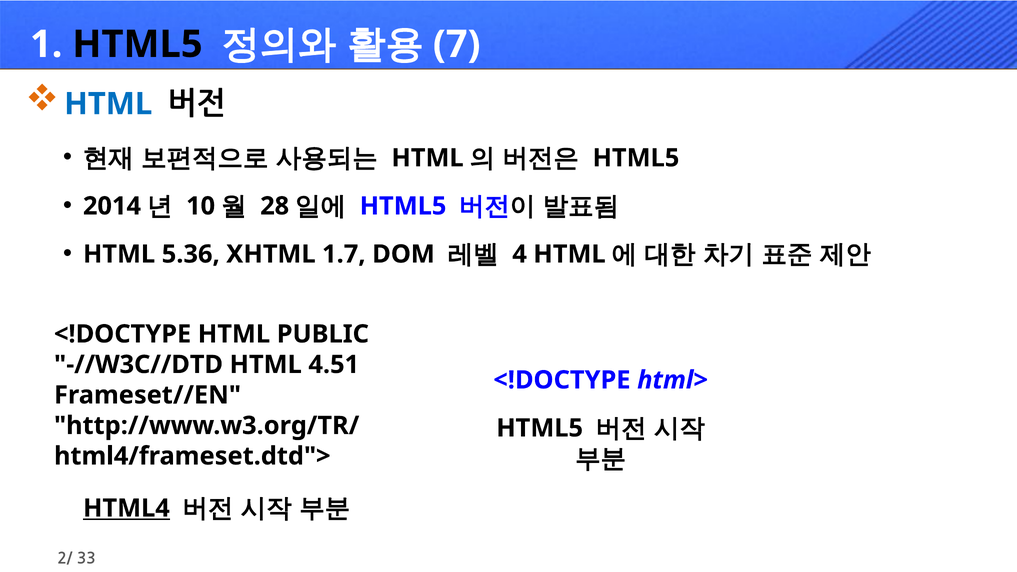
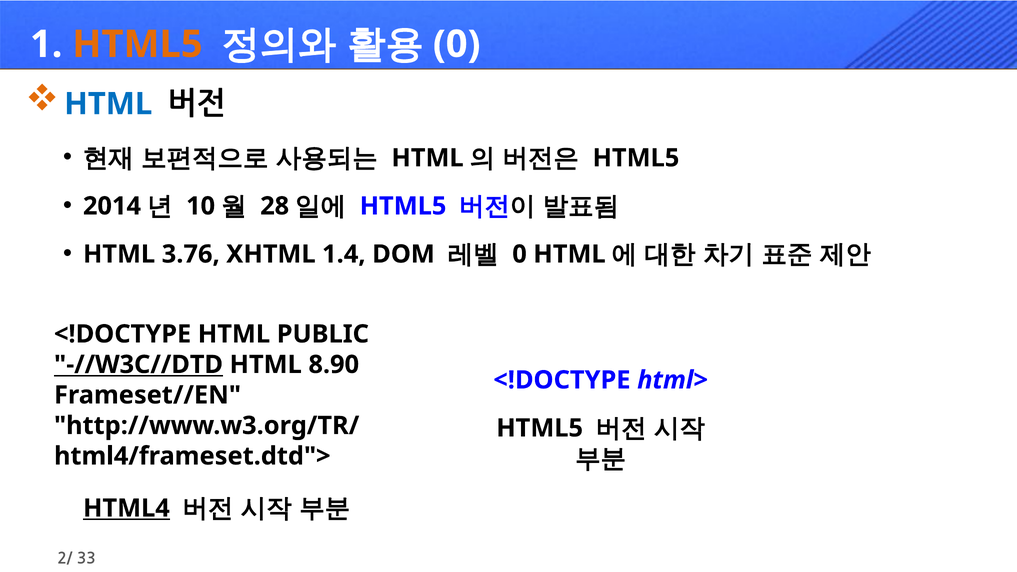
HTML5 colour: black -> orange (137, 44)
7: 7 -> 0 (457, 44)
5.36: 5.36 -> 3.76 (191, 254)
1.7: 1.7 -> 1.4 (344, 254)
4: 4 -> 0 (520, 254)
-//W3C//DTD underline: none -> present (138, 365)
4.51: 4.51 -> 8.90 (334, 365)
